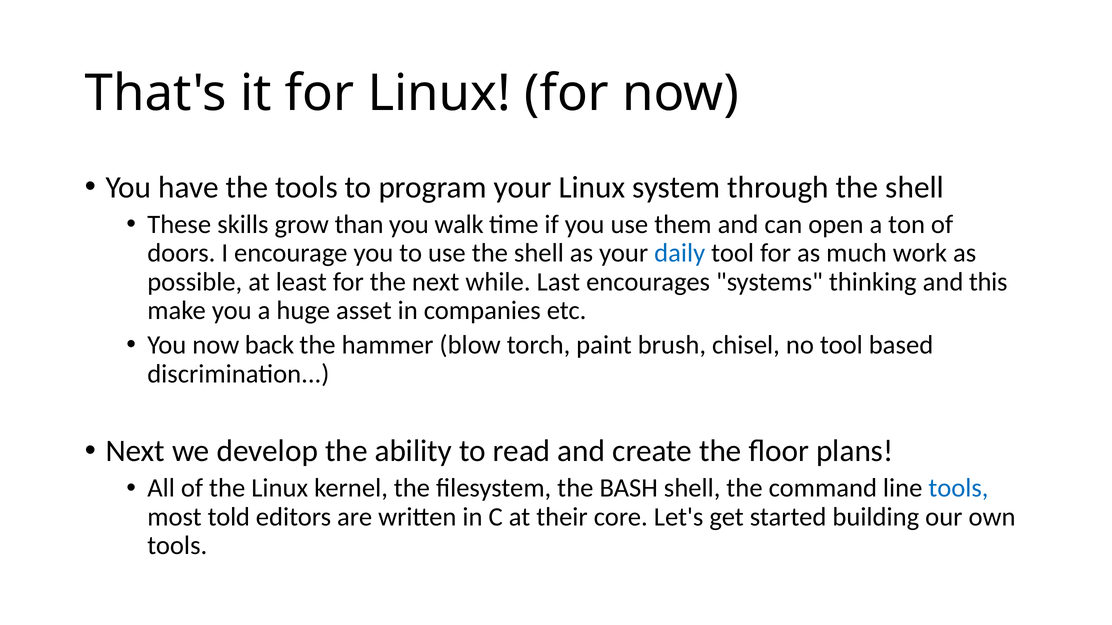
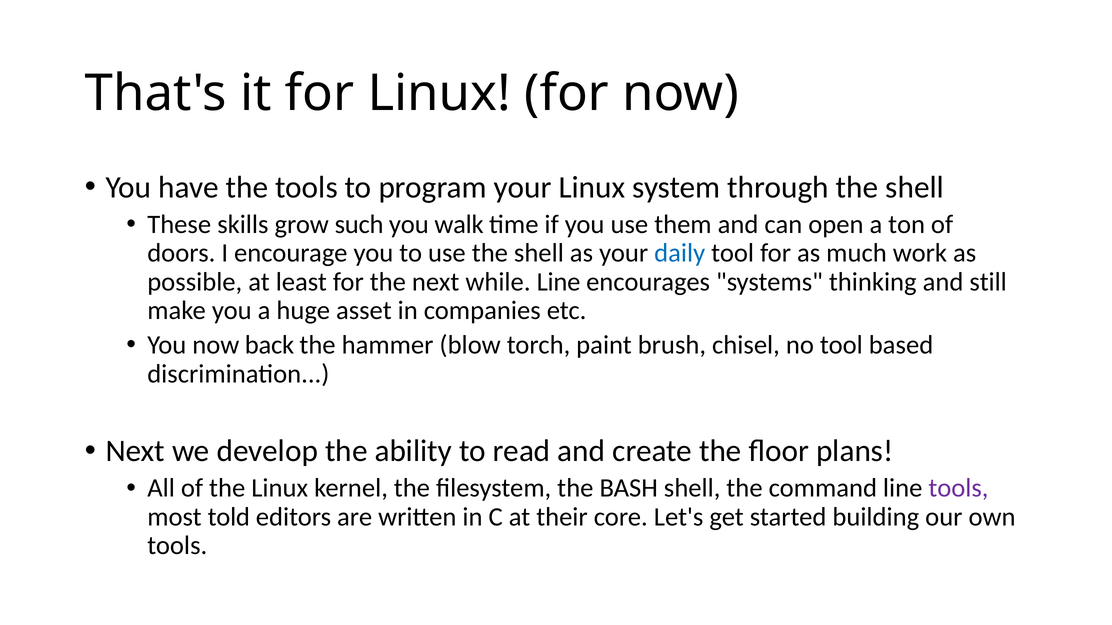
than: than -> such (359, 225)
while Last: Last -> Line (559, 282)
this: this -> still (988, 282)
tools colour: blue -> purple (958, 489)
